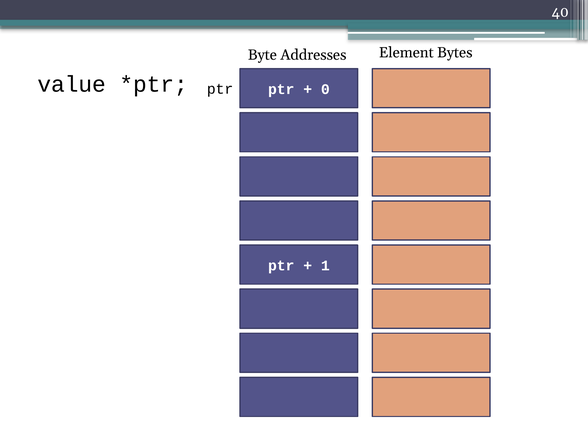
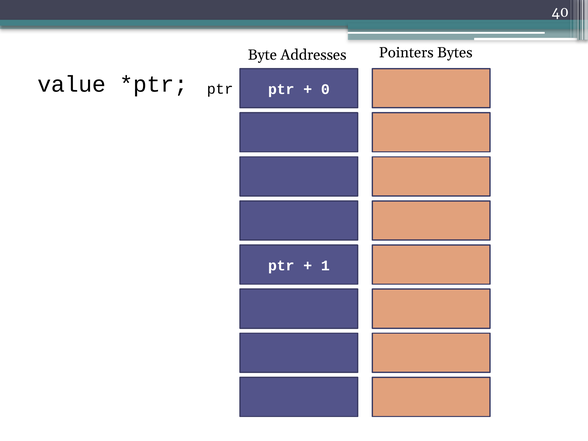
Element: Element -> Pointers (406, 53)
